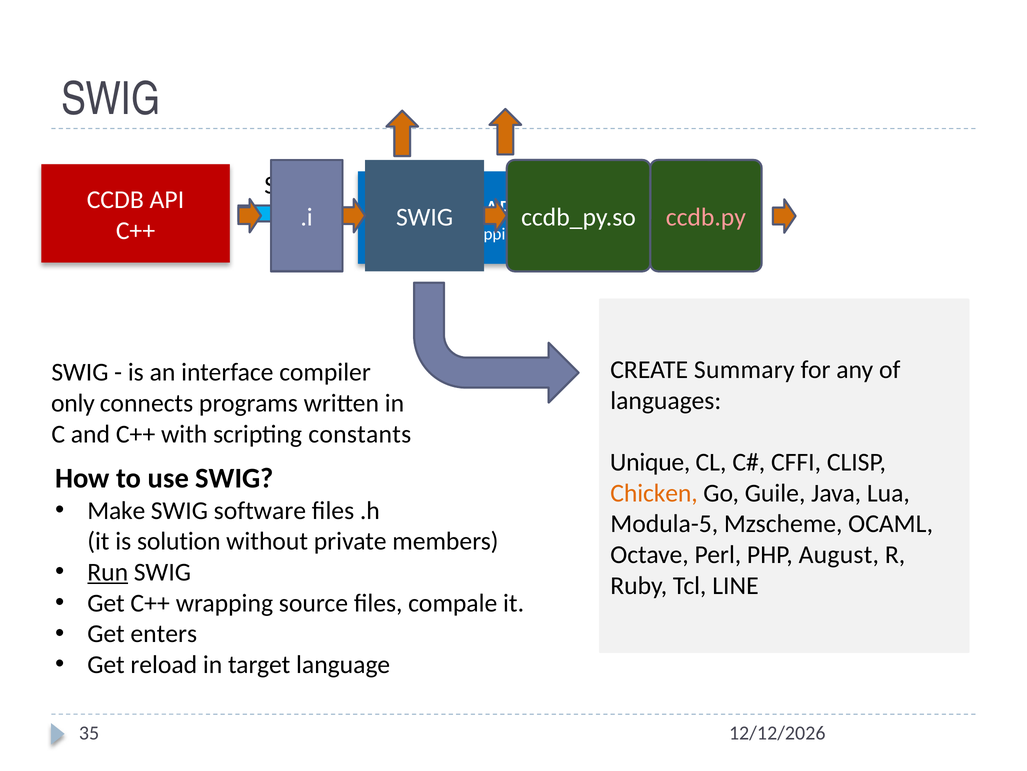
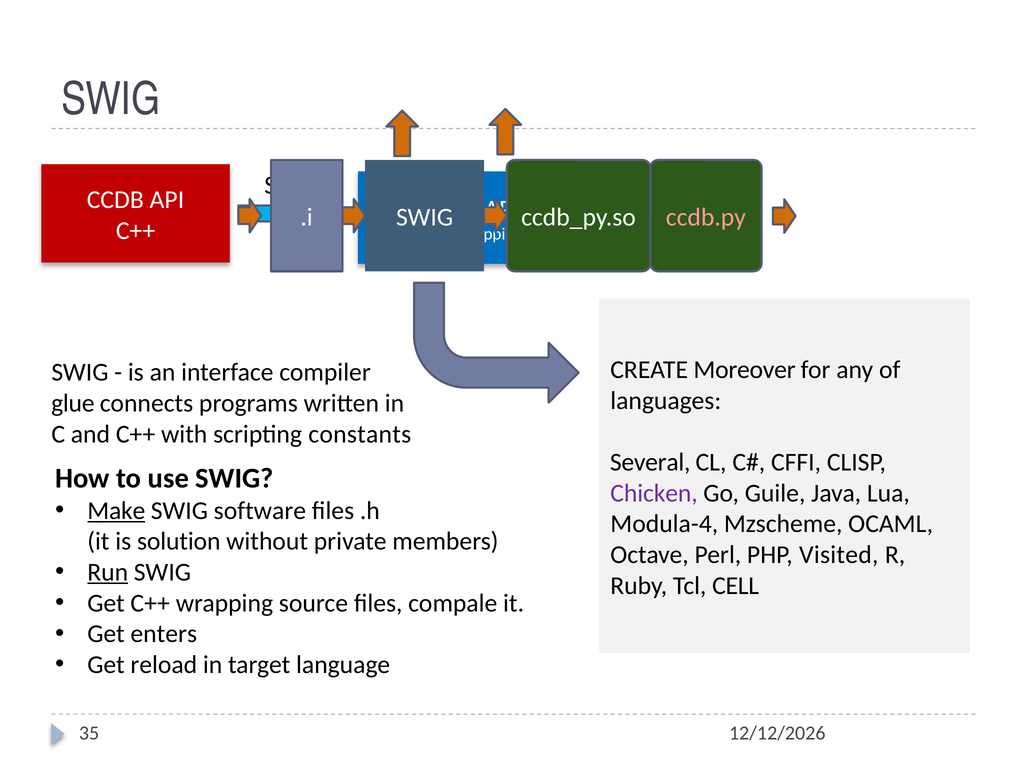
Summary: Summary -> Moreover (745, 369)
only: only -> glue (73, 403)
Unique: Unique -> Several (650, 462)
Chicken colour: orange -> purple (654, 493)
Make underline: none -> present (116, 510)
Modula-5: Modula-5 -> Modula-4 (664, 523)
August: August -> Visited (839, 554)
LINE: LINE -> CELL (736, 585)
